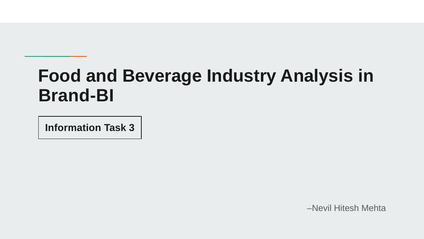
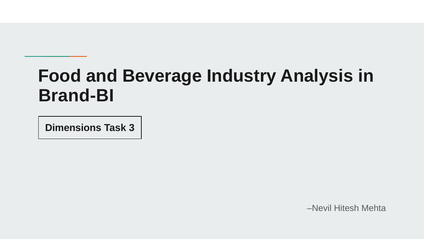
Information: Information -> Dimensions (73, 127)
